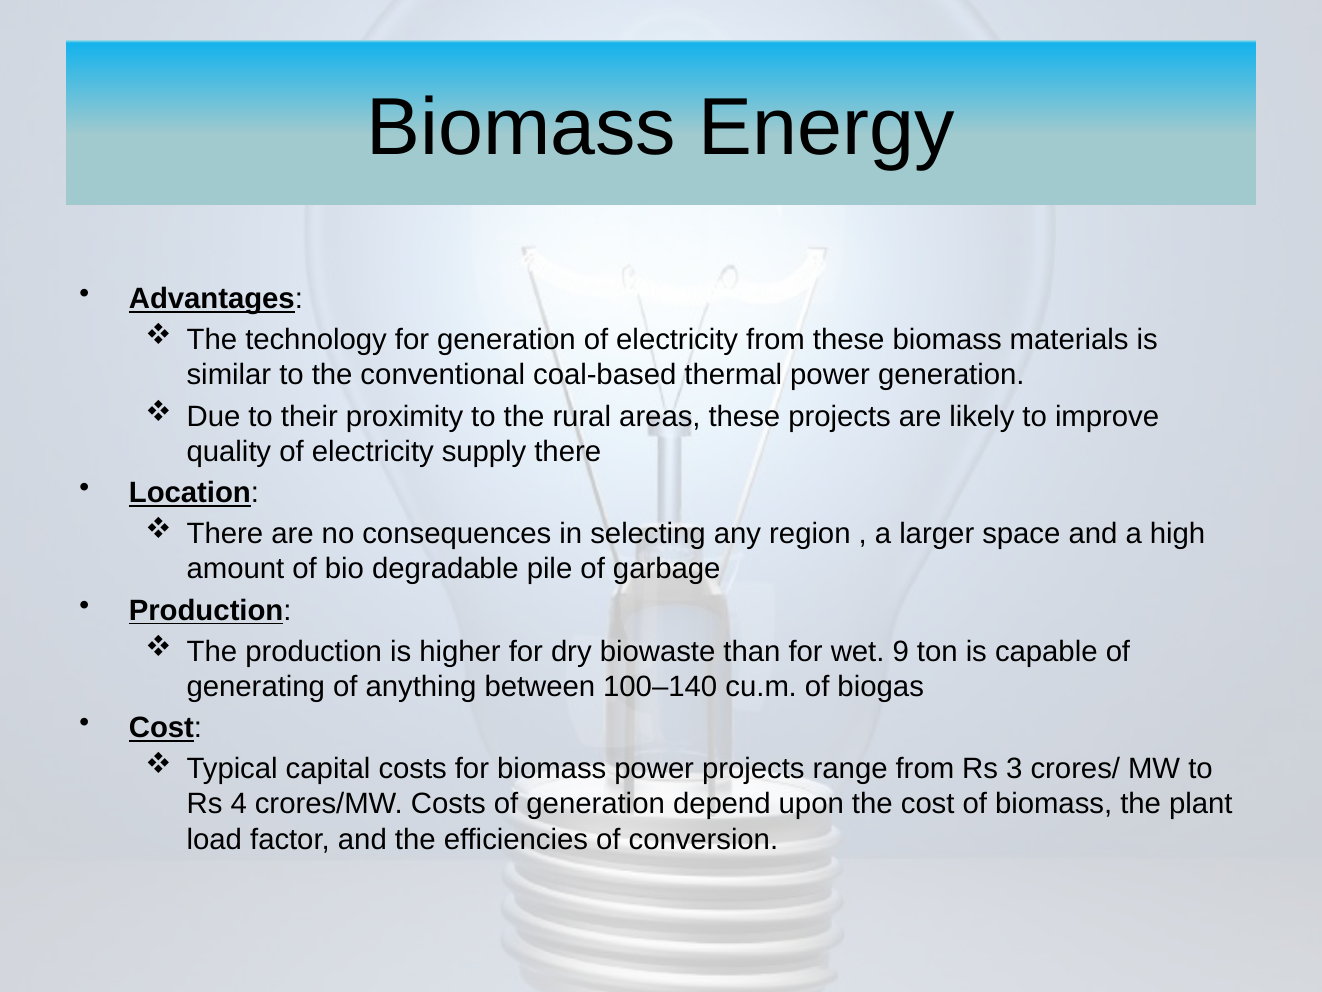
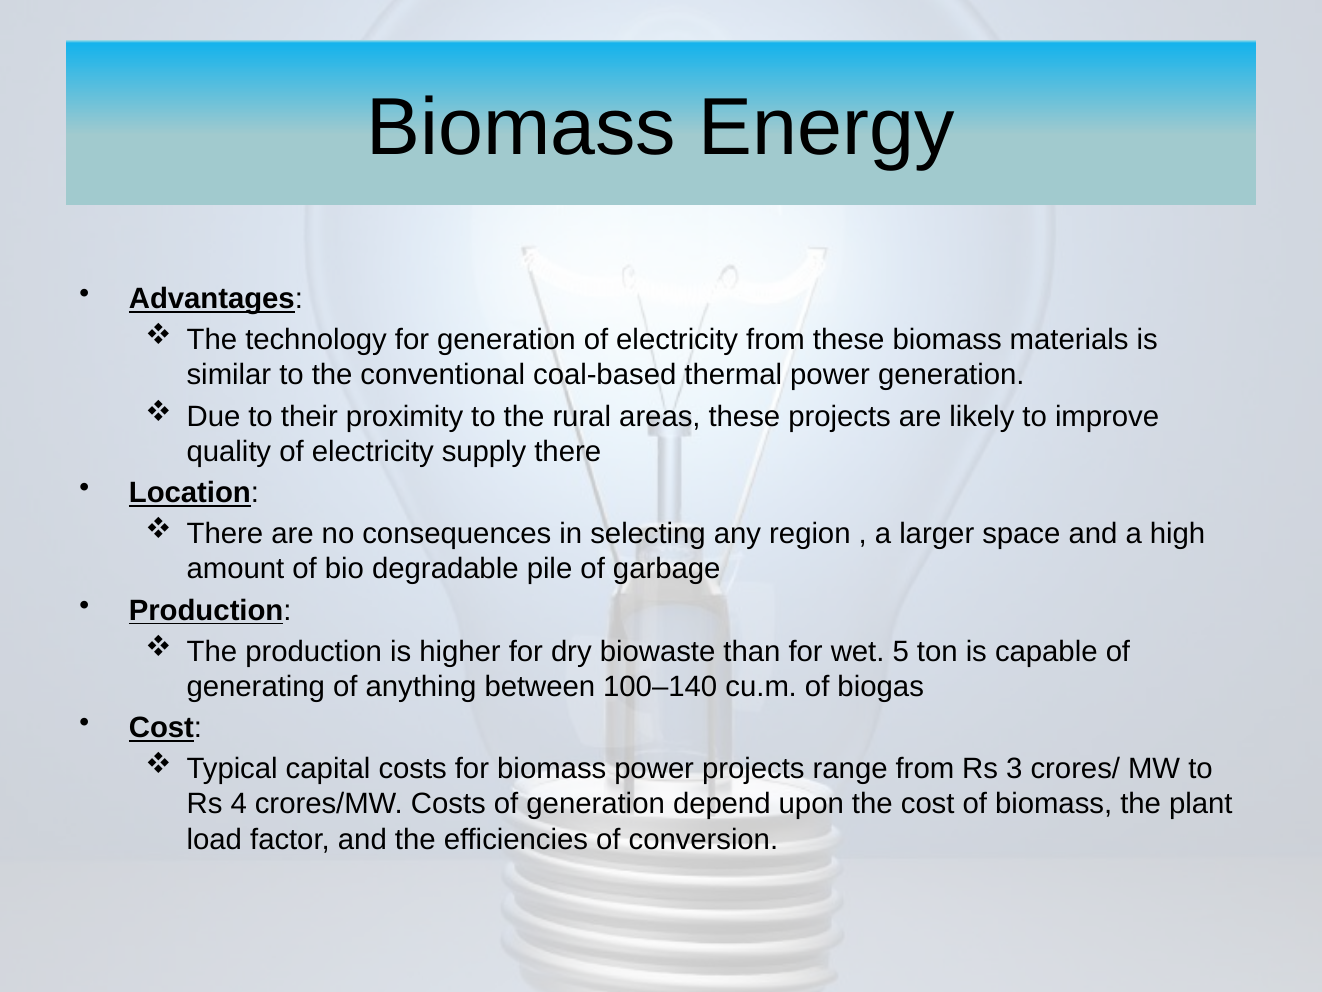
9: 9 -> 5 (901, 651)
